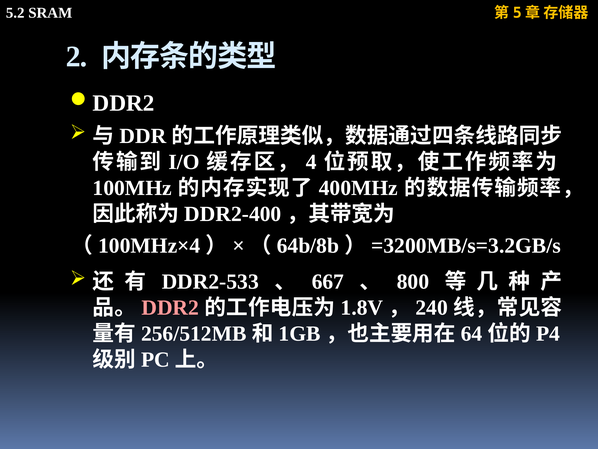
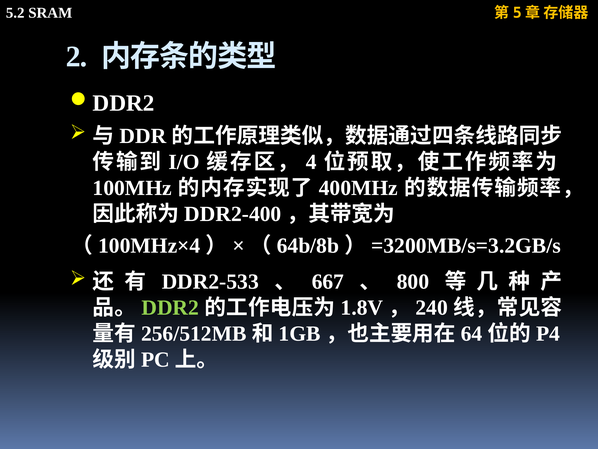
DDR2 colour: pink -> light green (170, 307)
